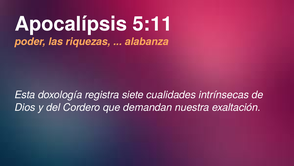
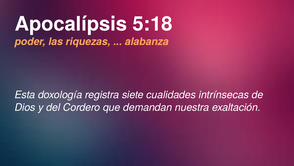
5:11: 5:11 -> 5:18 (152, 24)
